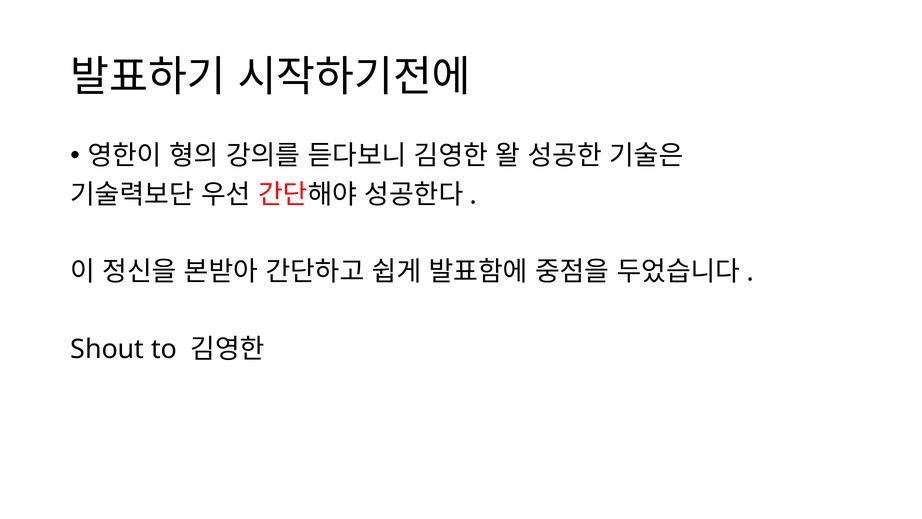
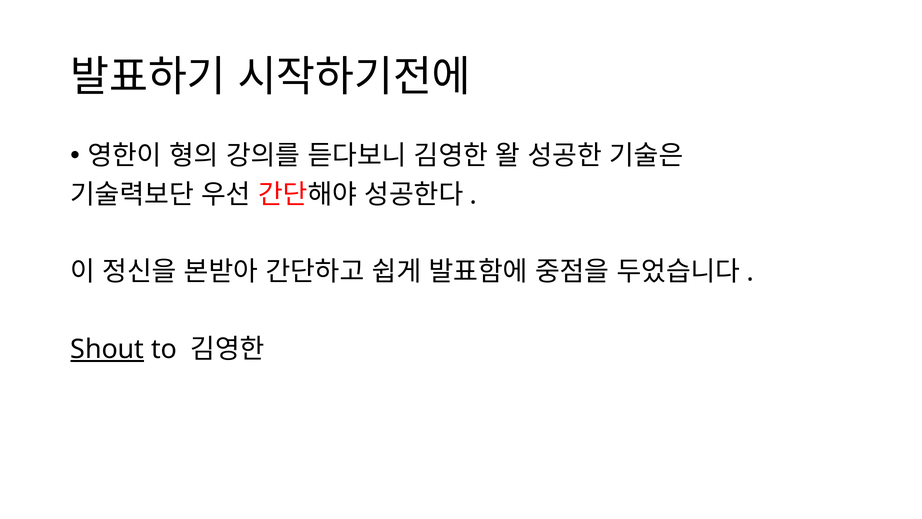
Shout underline: none -> present (107, 349)
